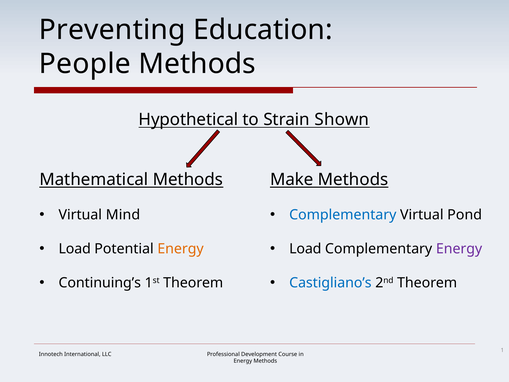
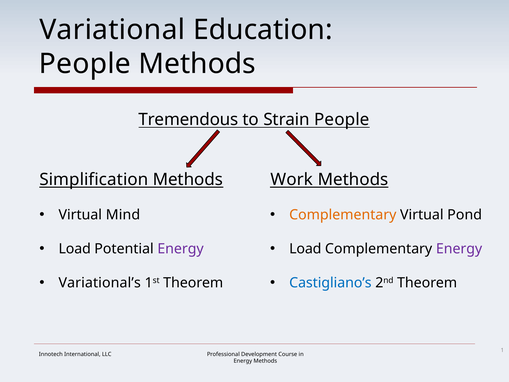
Preventing: Preventing -> Variational (112, 30)
Hypothetical: Hypothetical -> Tremendous (188, 120)
Strain Shown: Shown -> People (342, 120)
Mathematical: Mathematical -> Simplification (94, 179)
Make: Make -> Work (292, 179)
Complementary colour: blue -> orange (343, 215)
Energy colour: orange -> purple (181, 249)
Continuing’s: Continuing’s -> Variational’s (100, 283)
